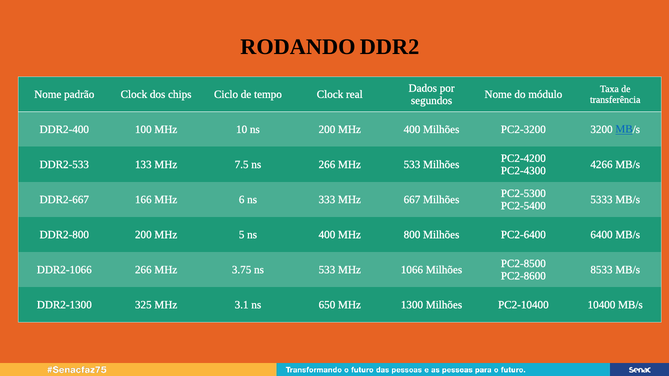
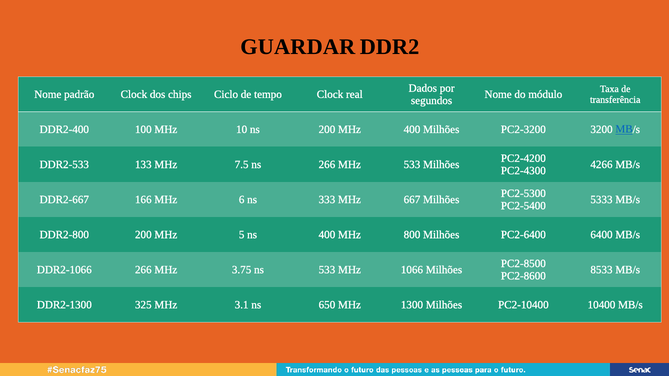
RODANDO: RODANDO -> GUARDAR (298, 47)
